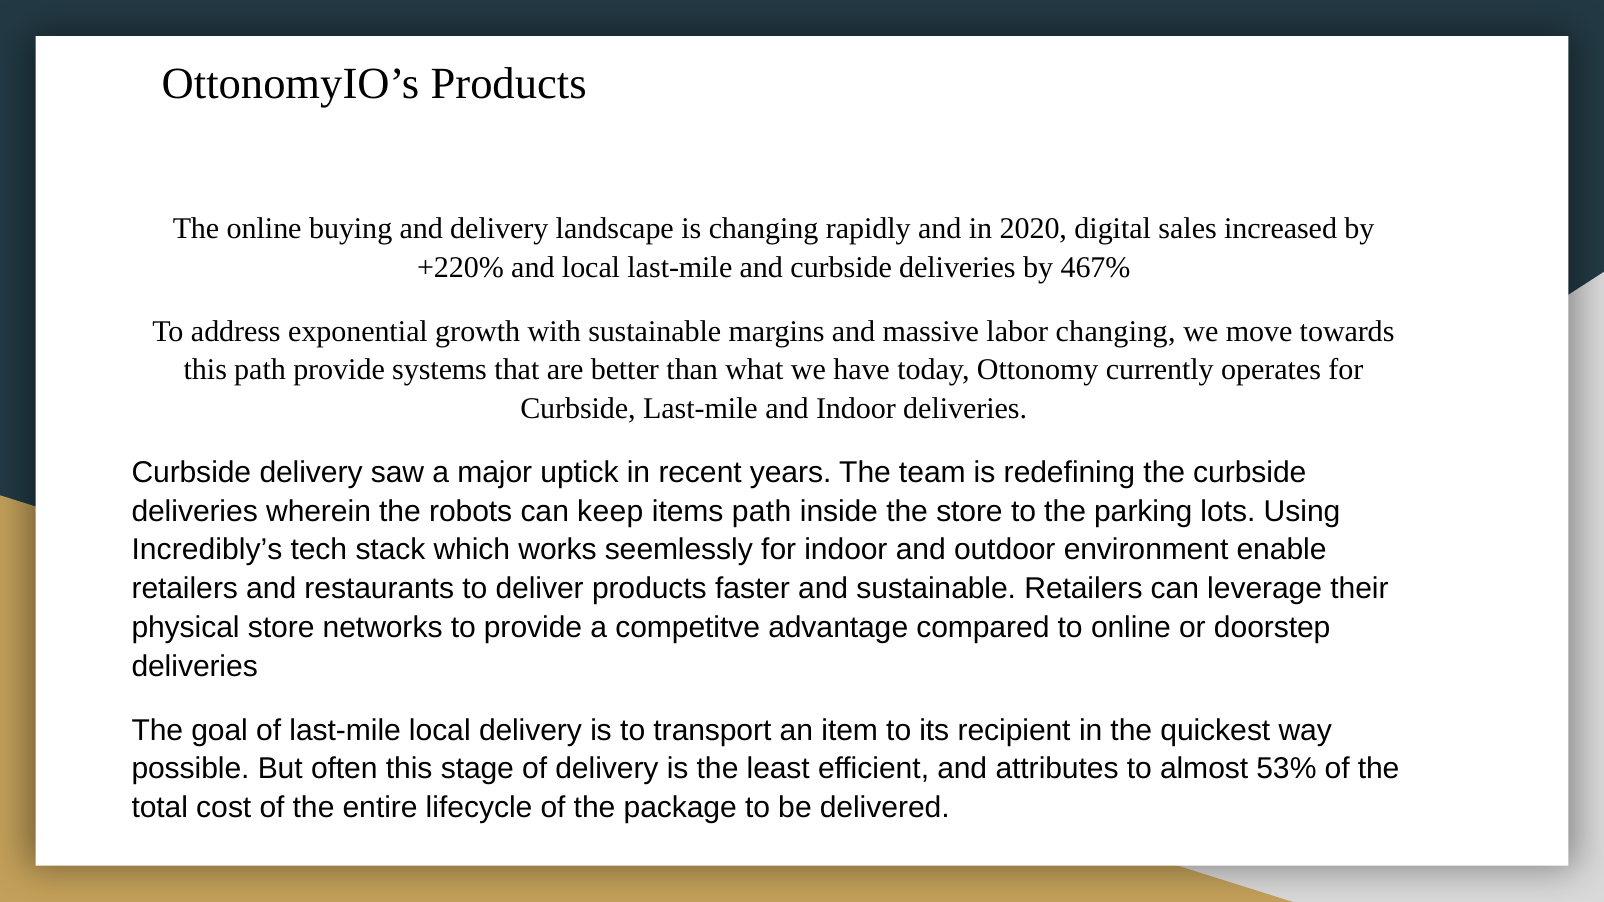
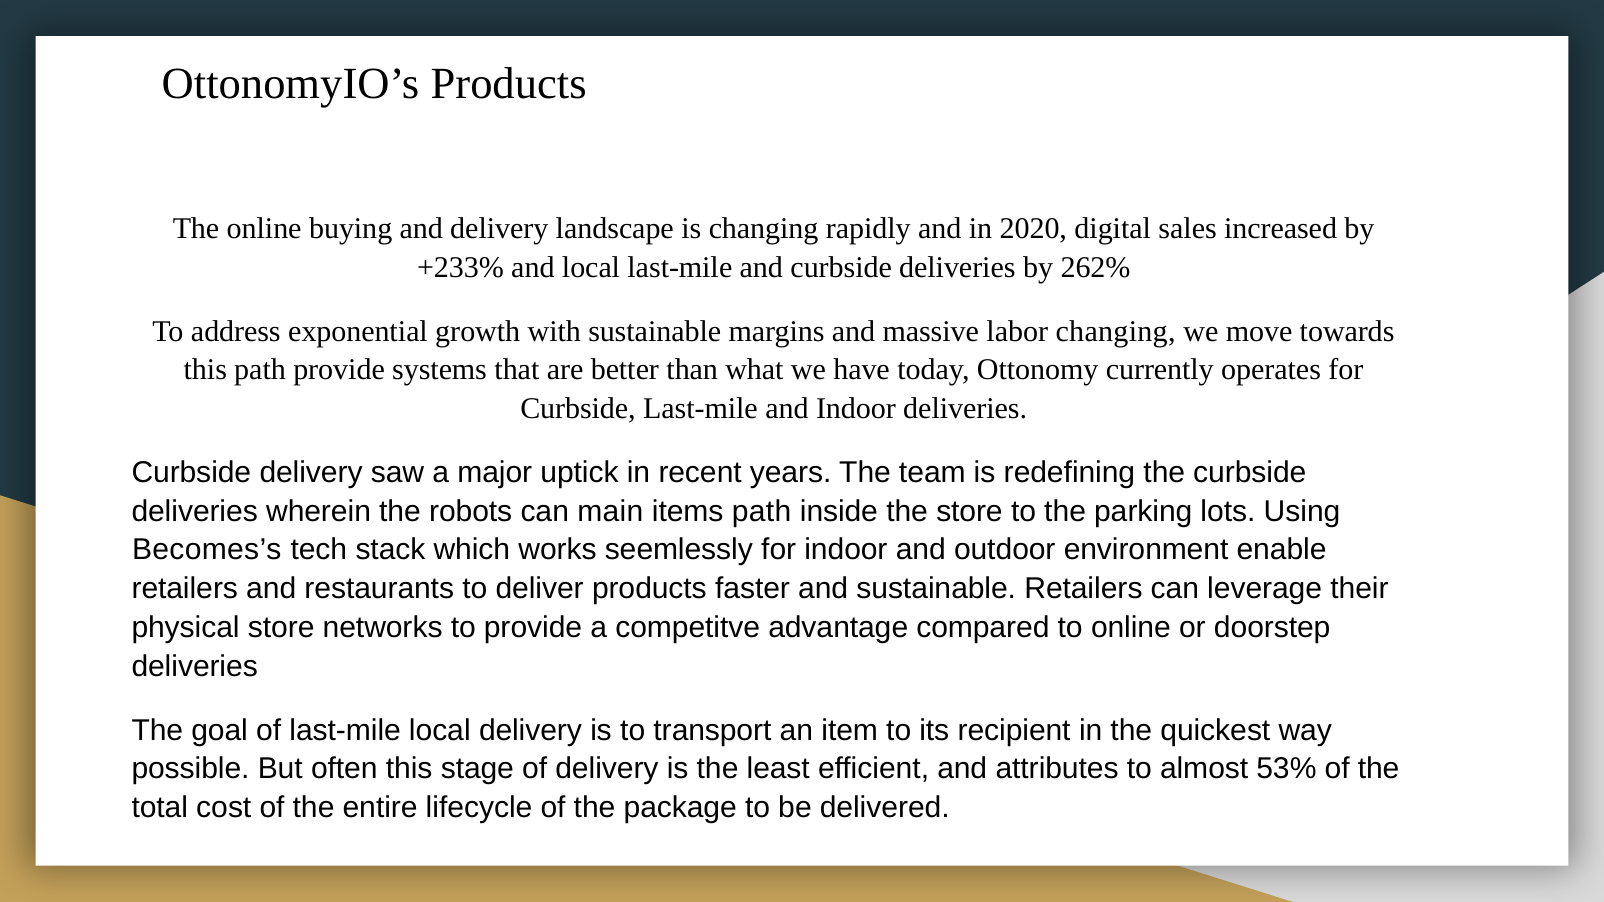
+220%: +220% -> +233% (461, 268)
467%: 467% -> 262% (1096, 268)
keep: keep -> main (610, 511)
Incredibly’s: Incredibly’s -> Becomes’s (207, 550)
